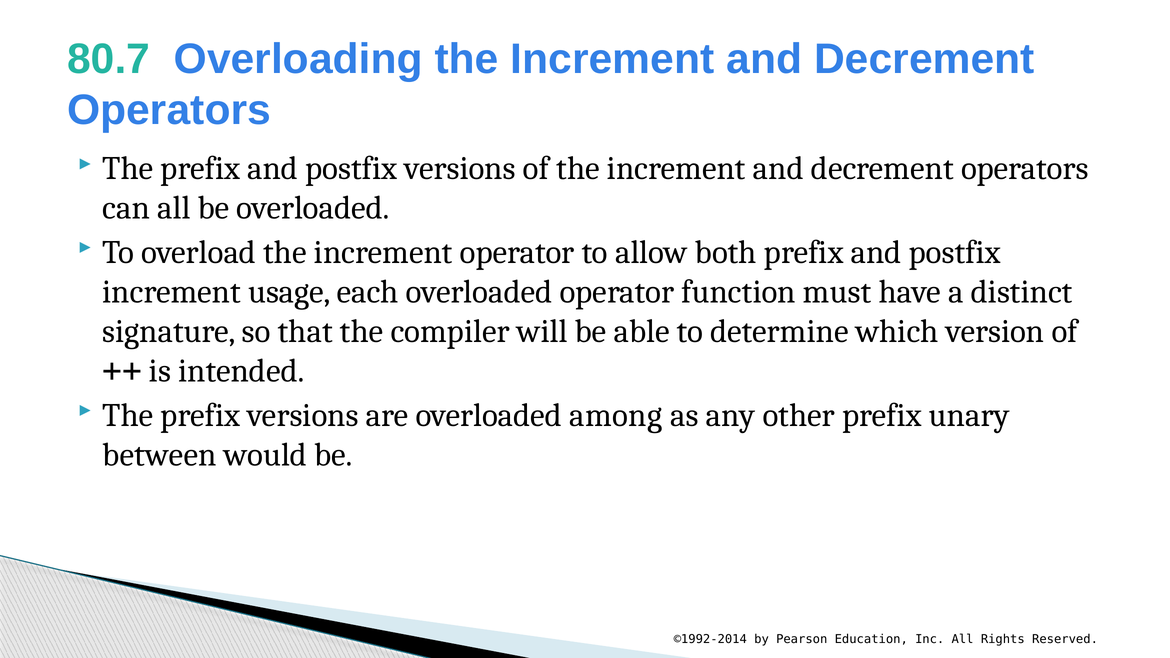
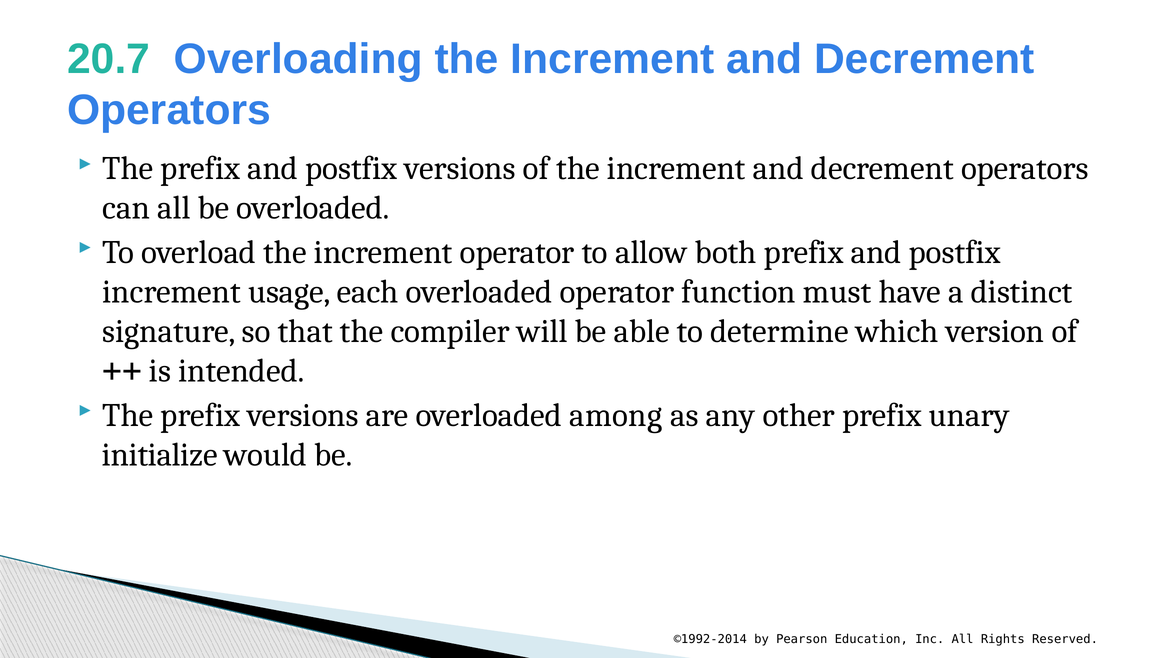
80.7: 80.7 -> 20.7 (109, 59)
between: between -> initialize (160, 455)
